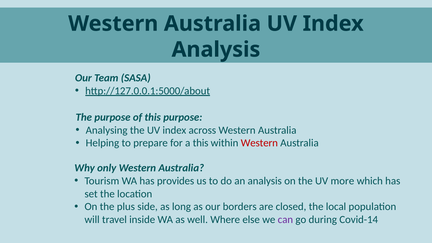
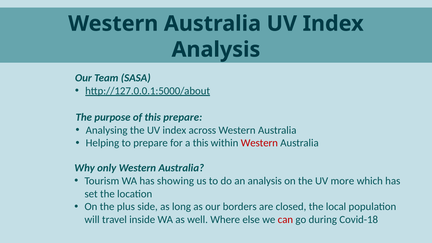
this purpose: purpose -> prepare (183, 117)
provides: provides -> showing (175, 181)
can colour: purple -> red (285, 220)
Covid-14: Covid-14 -> Covid-18 (359, 220)
